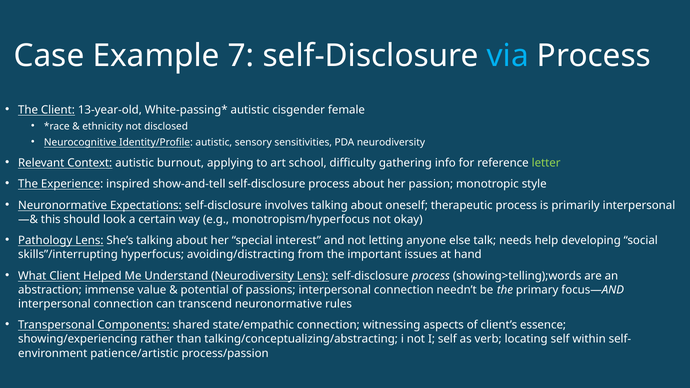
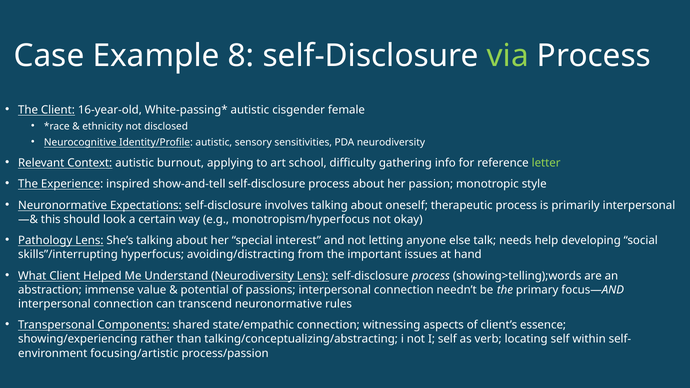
7: 7 -> 8 (241, 56)
via colour: light blue -> light green (508, 56)
13-year-old: 13-year-old -> 16-year-old (110, 110)
patience/artistic: patience/artistic -> focusing/artistic (134, 353)
